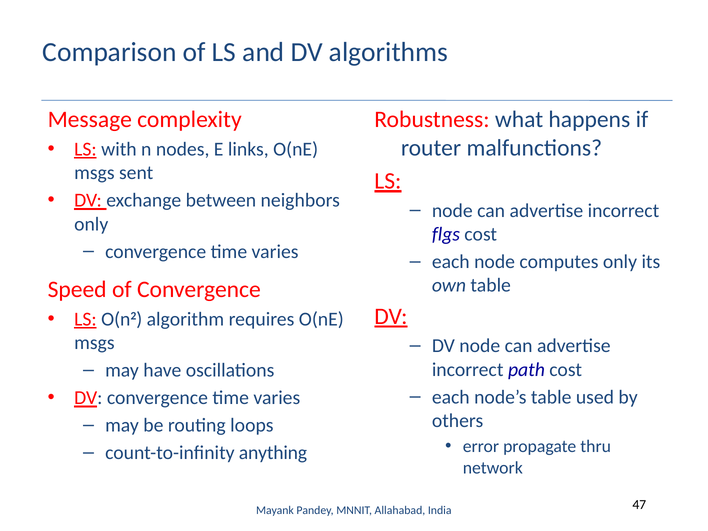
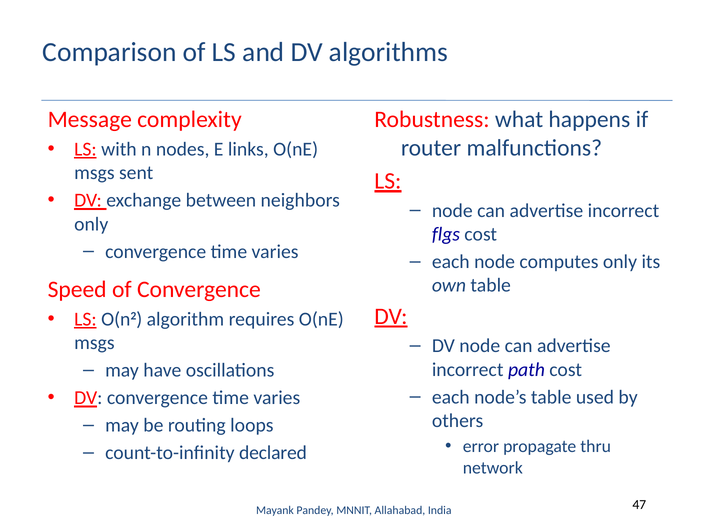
anything: anything -> declared (273, 453)
